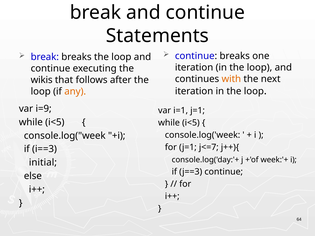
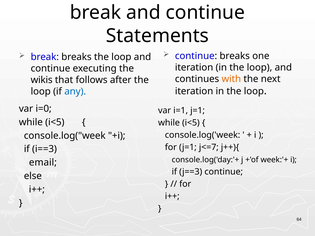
any colour: orange -> blue (75, 92)
i=9: i=9 -> i=0 (44, 109)
initial: initial -> email (43, 163)
